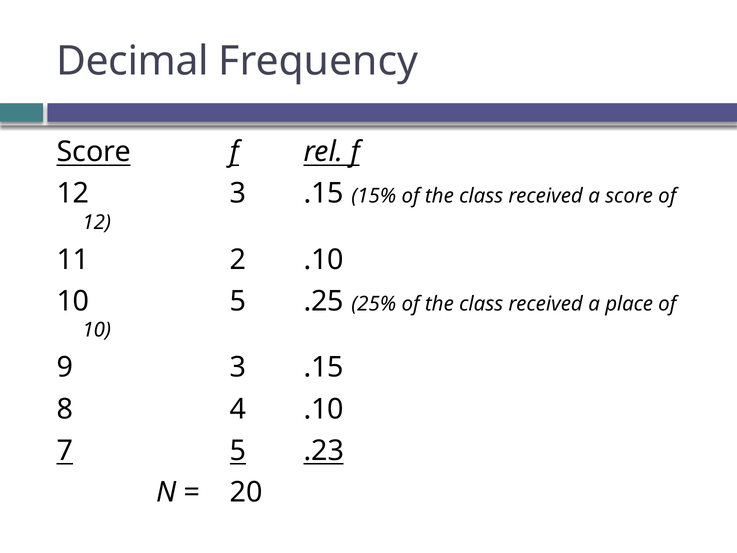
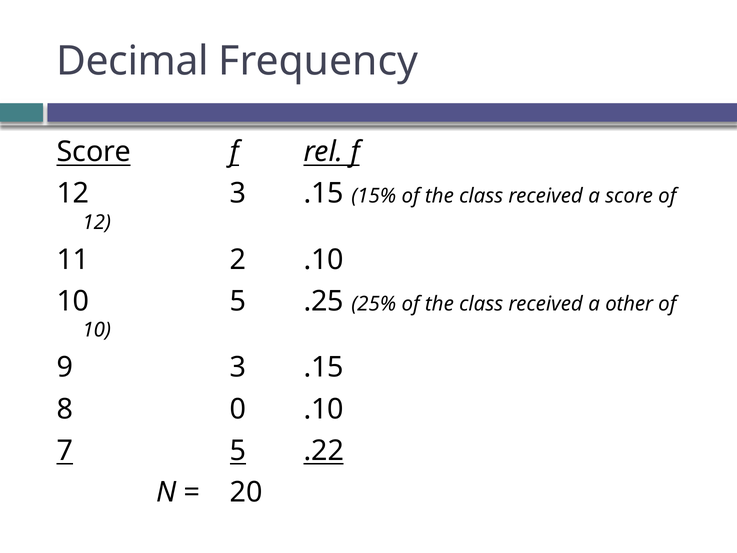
place: place -> other (629, 304)
4: 4 -> 0 (238, 409)
.23: .23 -> .22 (324, 450)
